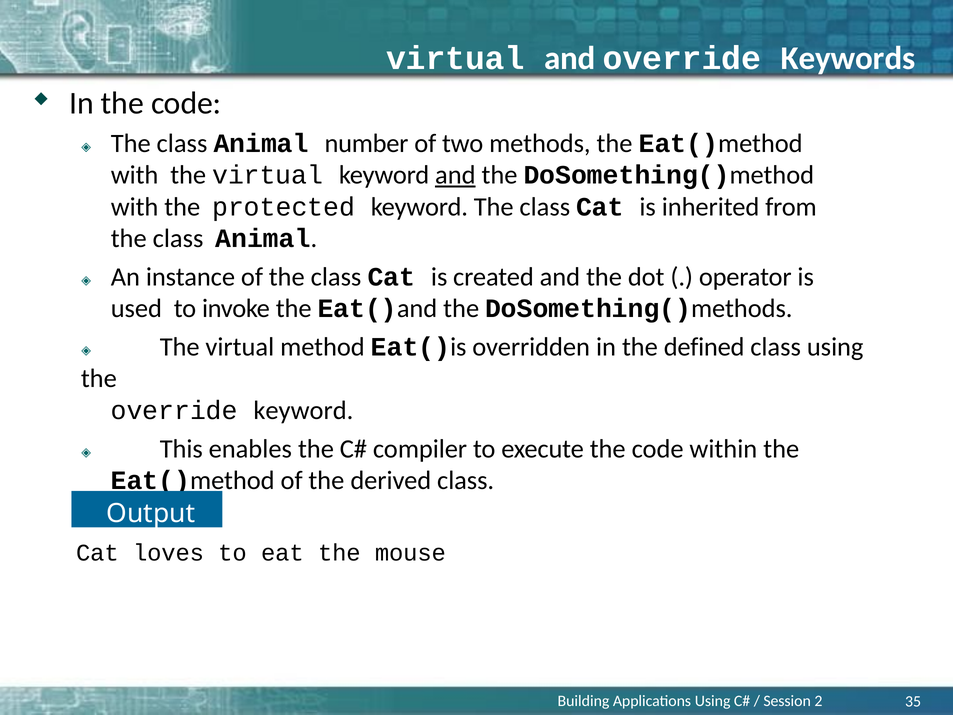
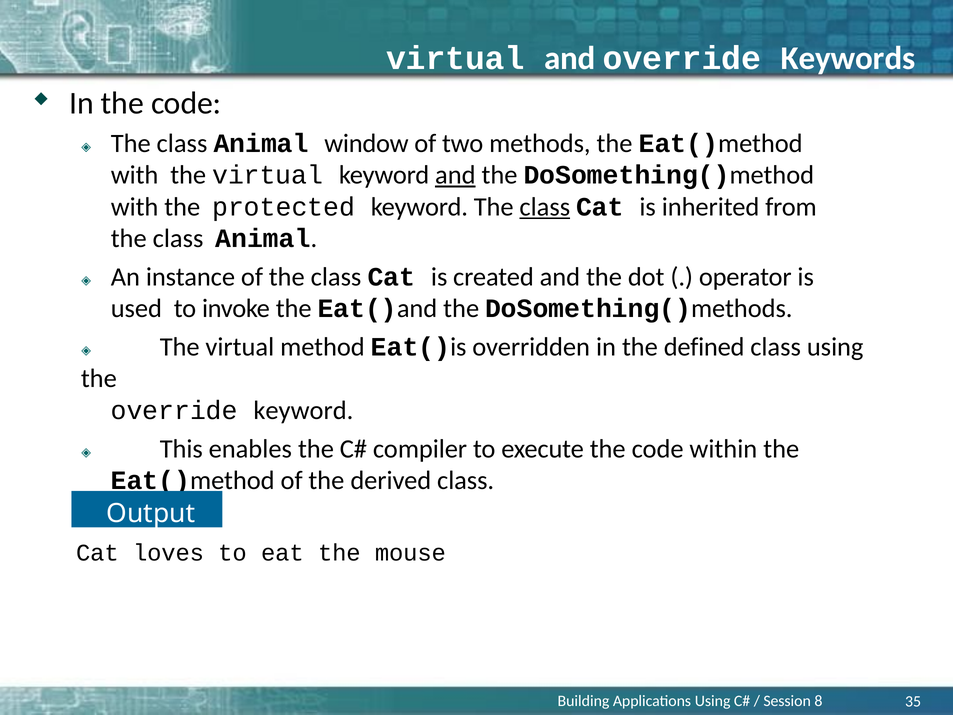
number: number -> window (366, 143)
class underline: none -> present (545, 207)
2: 2 -> 8 (818, 701)
